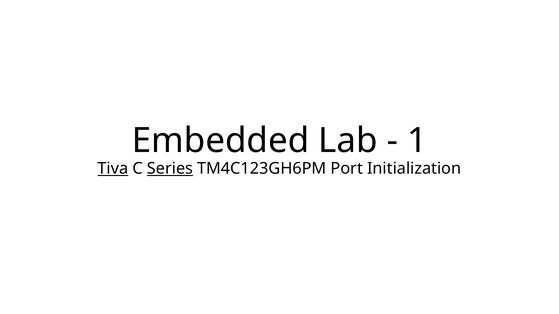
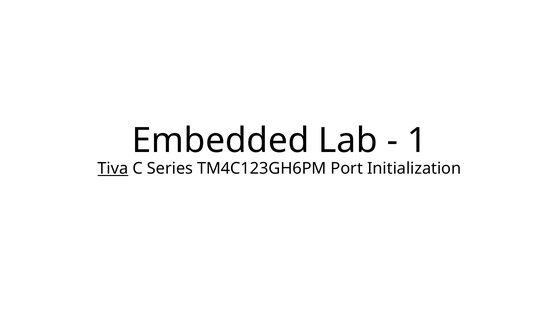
Series underline: present -> none (170, 169)
